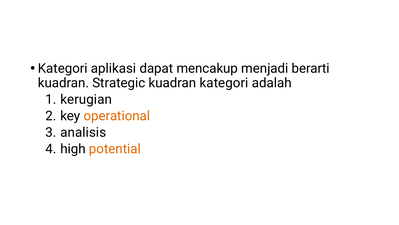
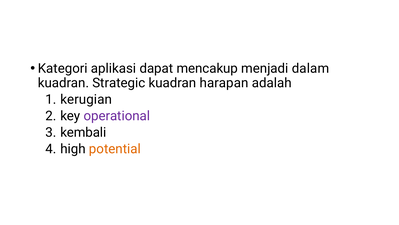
berarti: berarti -> dalam (311, 68)
kuadran kategori: kategori -> harapan (224, 83)
operational colour: orange -> purple (117, 116)
analisis: analisis -> kembali (83, 132)
